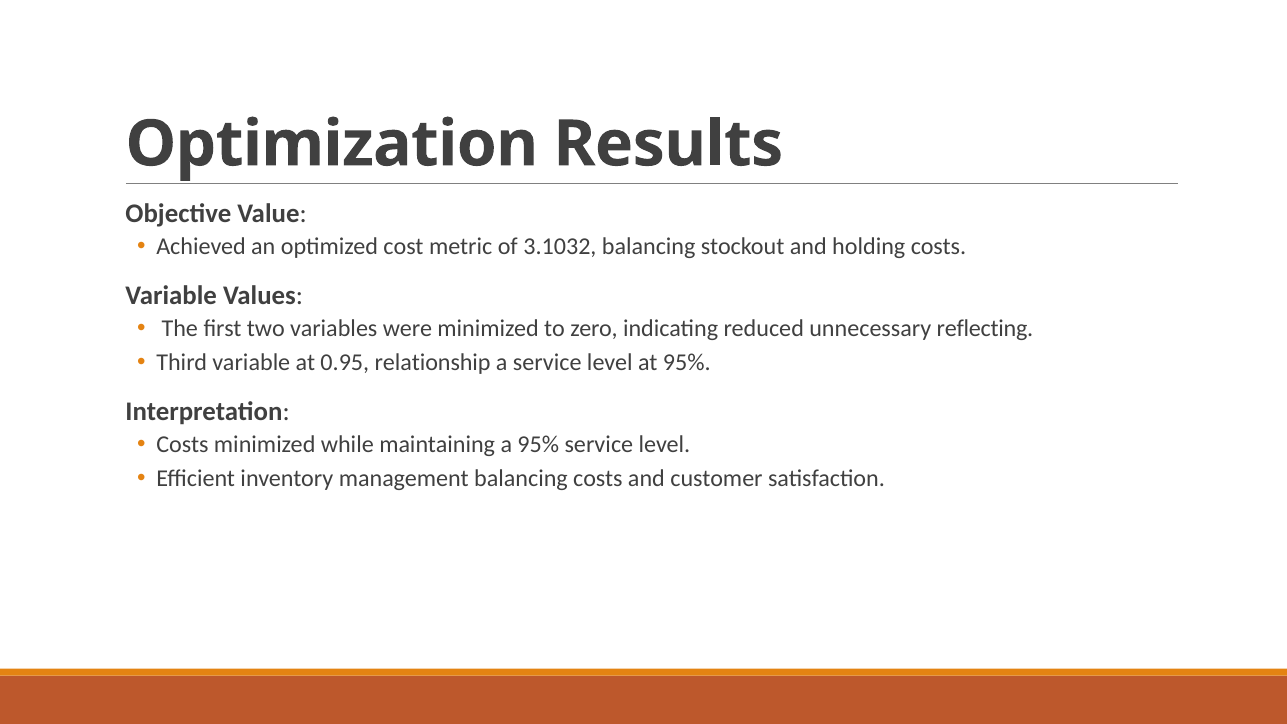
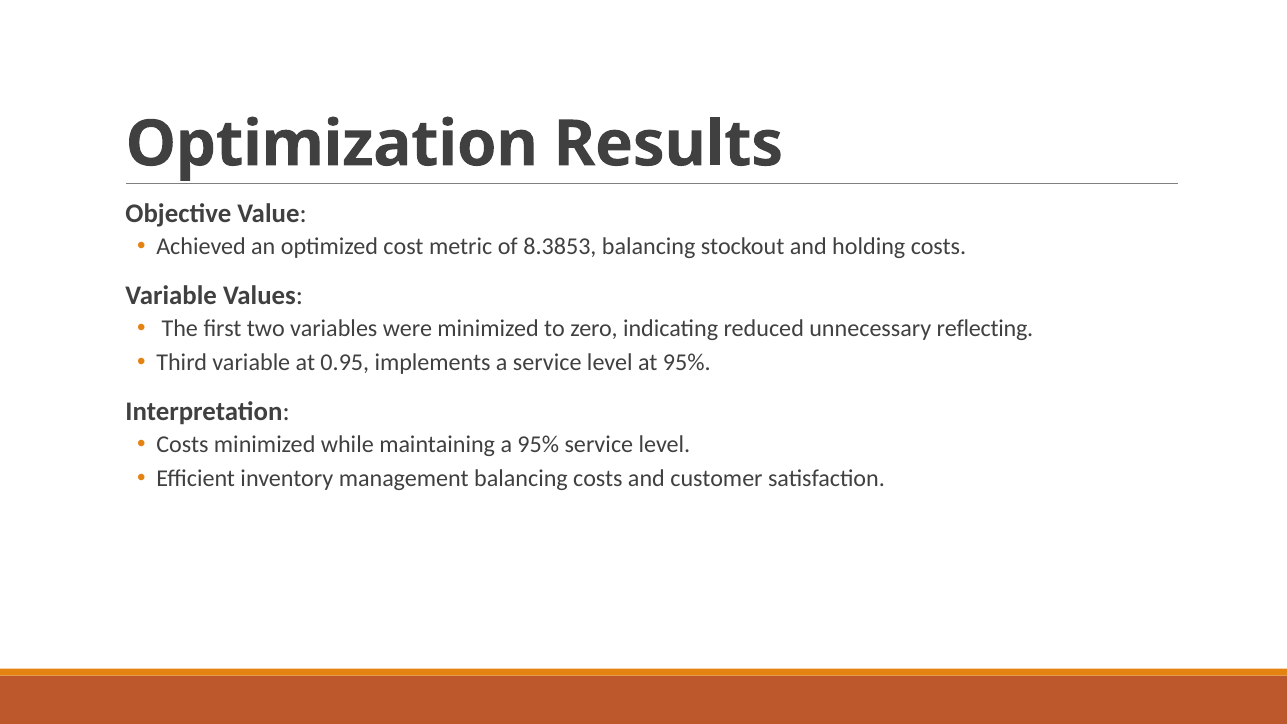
3.1032: 3.1032 -> 8.3853 (560, 247)
relationship: relationship -> implements (433, 363)
